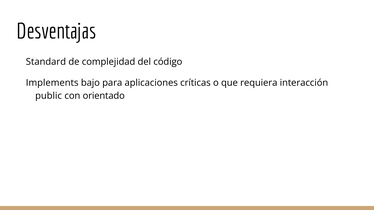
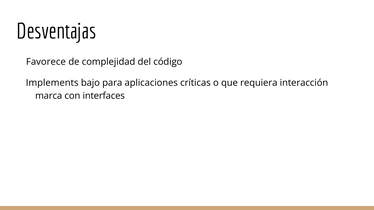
Standard: Standard -> Favorece (46, 62)
public: public -> marca (49, 96)
orientado: orientado -> interfaces (104, 96)
